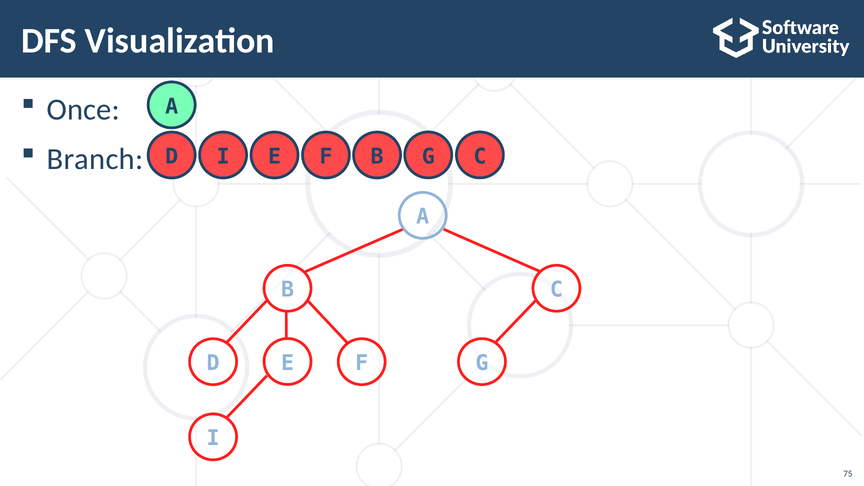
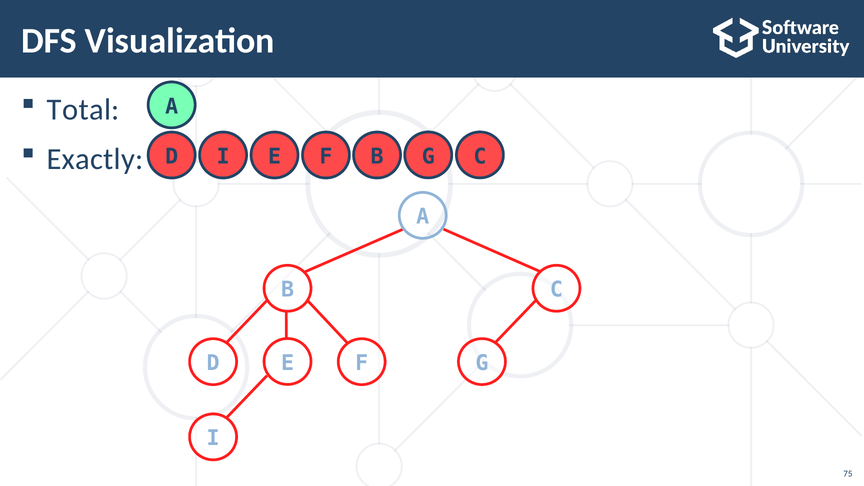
Once: Once -> Total (83, 110)
Branch: Branch -> Exactly (95, 159)
